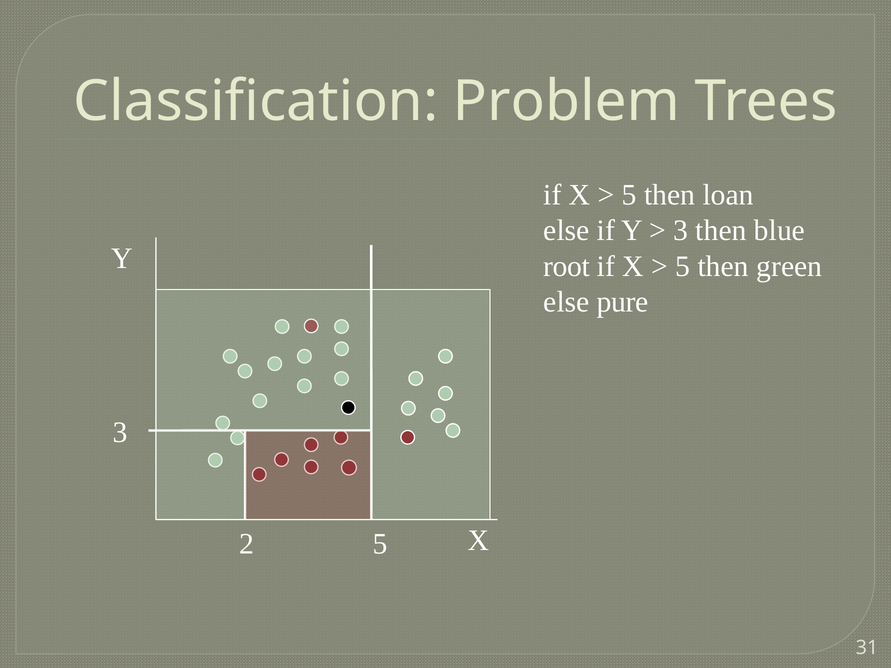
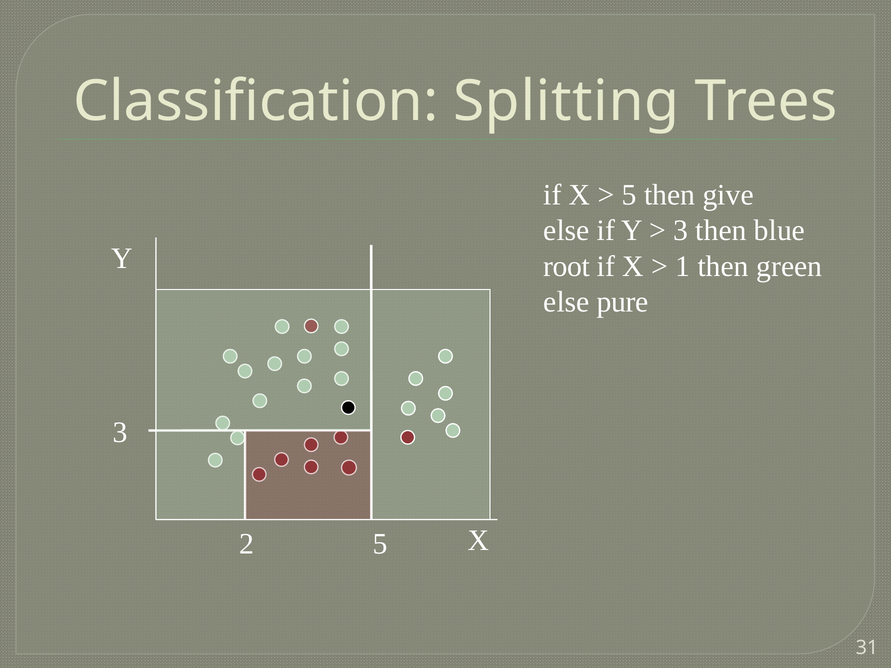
Problem: Problem -> Splitting (566, 101)
loan: loan -> give (728, 195)
5: 5 -> 1 (683, 266)
